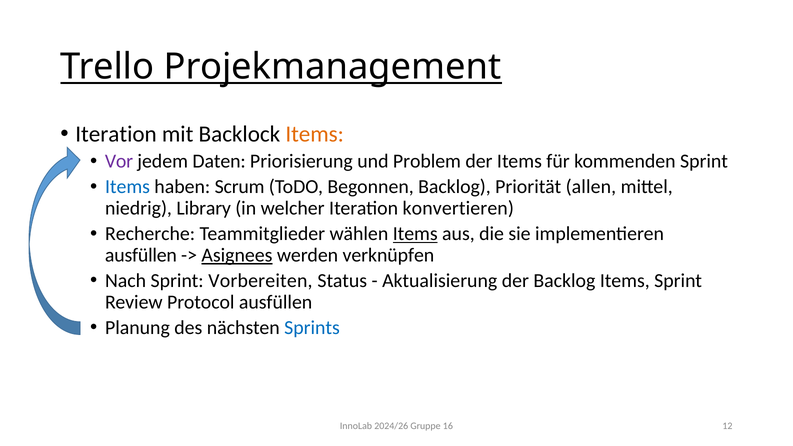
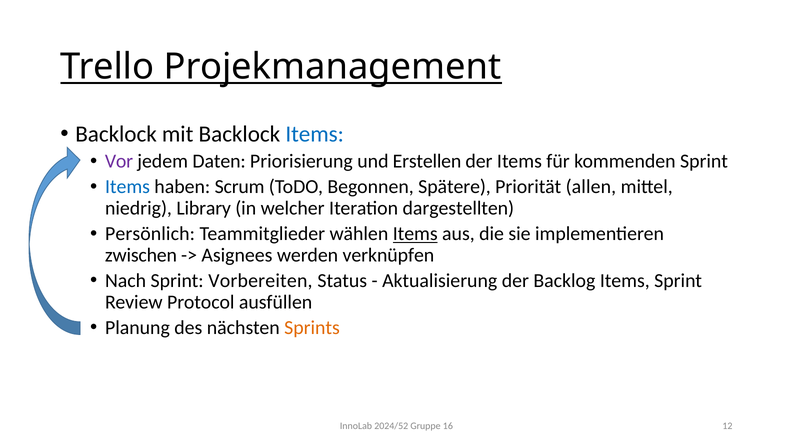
Iteration: Iteration -> Backlock (116, 134)
Items colour: orange -> blue (315, 134)
Problem: Problem -> Erstellen (427, 161)
Begonnen Backlog: Backlog -> Spätere (455, 187)
konvertieren: konvertieren -> dargestellten (458, 208)
Recherche: Recherche -> Persönlich (150, 234)
ausfüllen: ausfüllen -> zwischen (141, 255)
Asignees underline: present -> none (237, 255)
Sprints colour: blue -> orange (312, 328)
2024/26: 2024/26 -> 2024/52 (391, 426)
